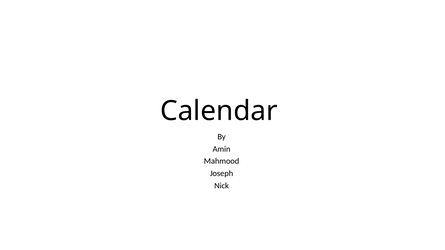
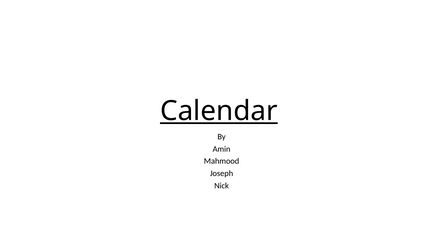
Calendar underline: none -> present (219, 111)
